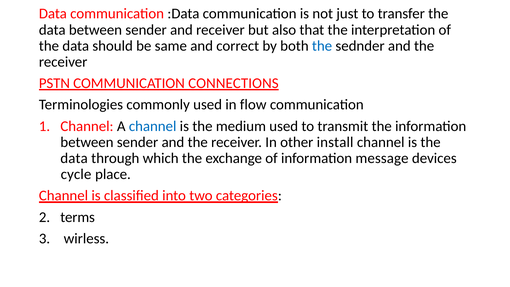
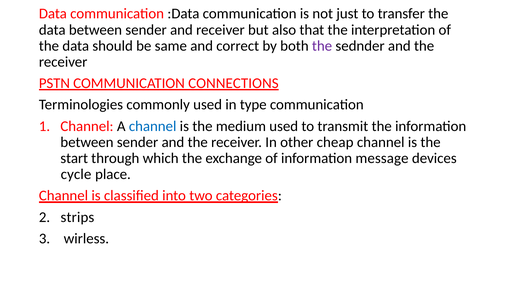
the colour: blue -> purple (322, 46)
flow: flow -> type (253, 105)
install: install -> cheap (335, 142)
data: data -> start (74, 158)
terms: terms -> strips (77, 217)
